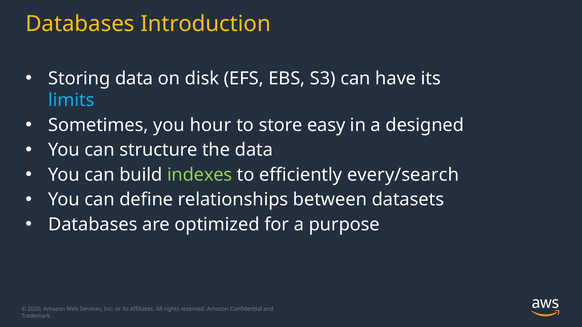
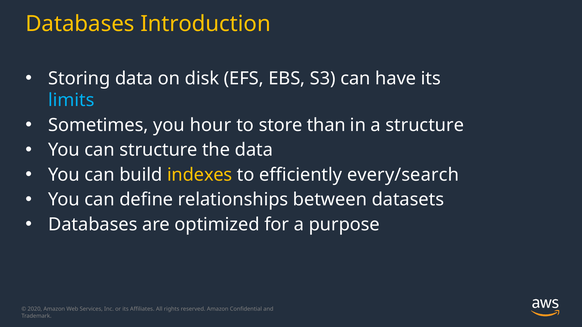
easy: easy -> than (326, 125)
a designed: designed -> structure (425, 125)
indexes colour: light green -> yellow (200, 175)
